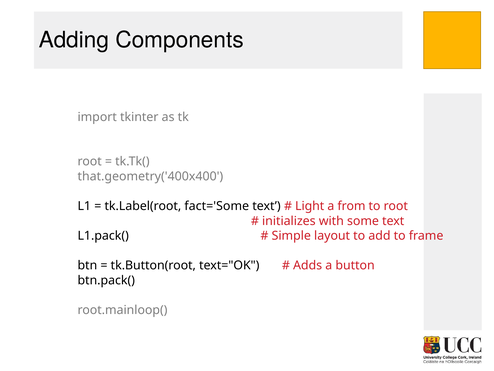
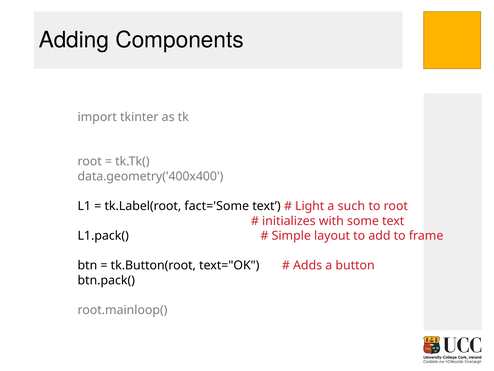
that.geometry('400x400: that.geometry('400x400 -> data.geometry('400x400 (150, 176)
from: from -> such (351, 206)
